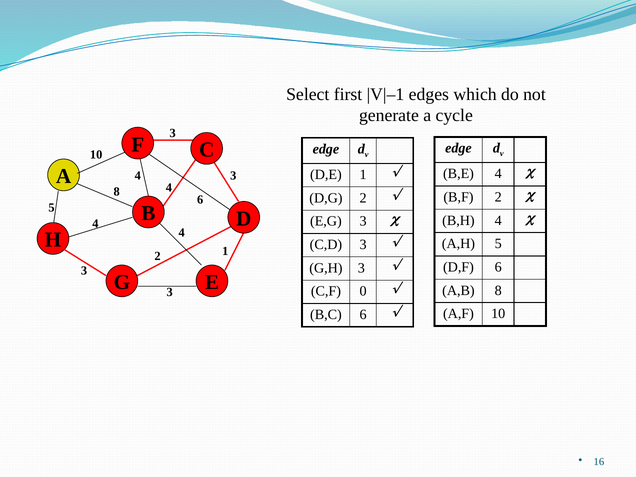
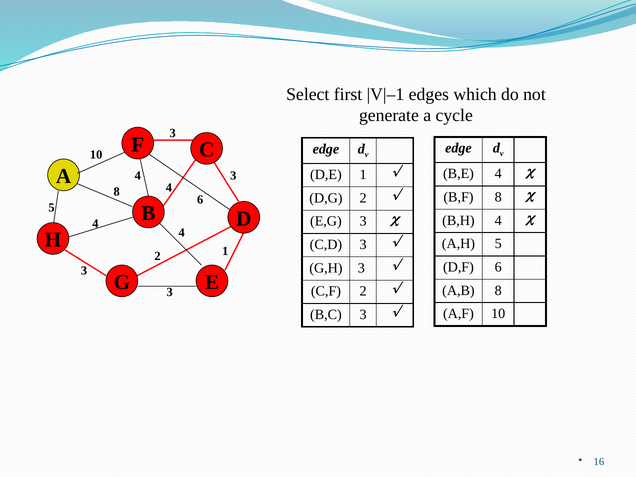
B,F 2: 2 -> 8 (498, 197)
C,F 0: 0 -> 2 (363, 291)
B,C 6: 6 -> 3 (363, 315)
